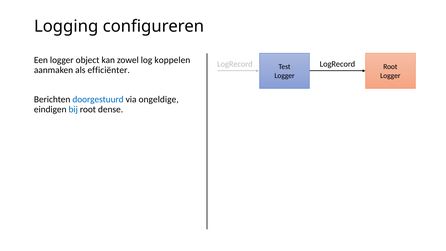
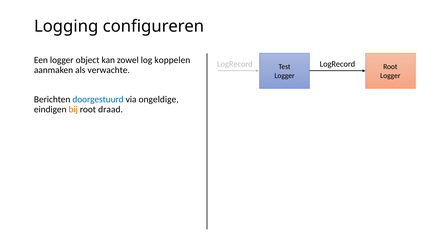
efficiënter: efficiënter -> verwachte (109, 70)
bij colour: blue -> orange (73, 109)
dense: dense -> draad (111, 109)
